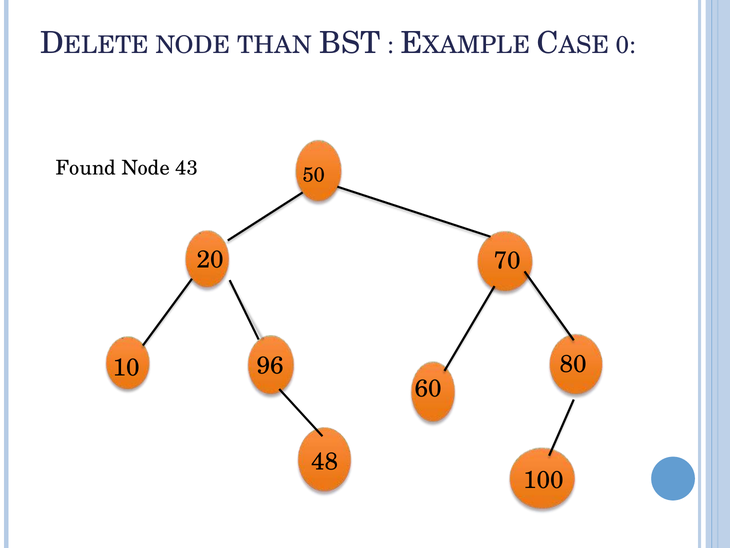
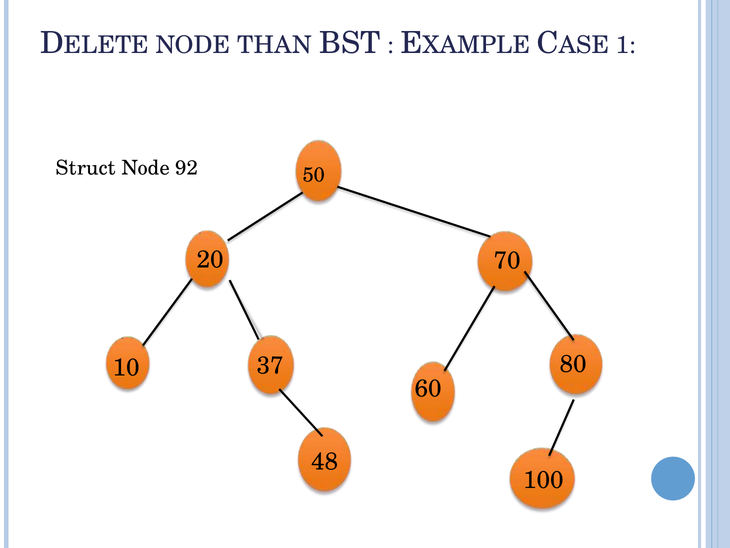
0: 0 -> 1 (626, 45)
Found: Found -> Struct (86, 168)
43: 43 -> 92 (187, 168)
96: 96 -> 37 (270, 365)
